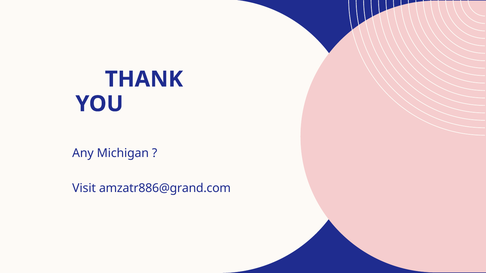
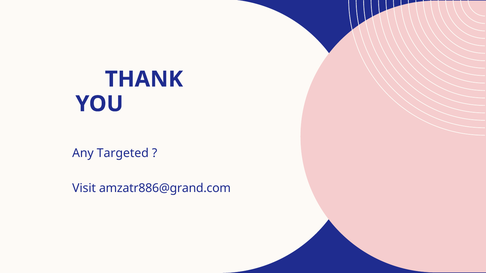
Michigan: Michigan -> Targeted (123, 154)
